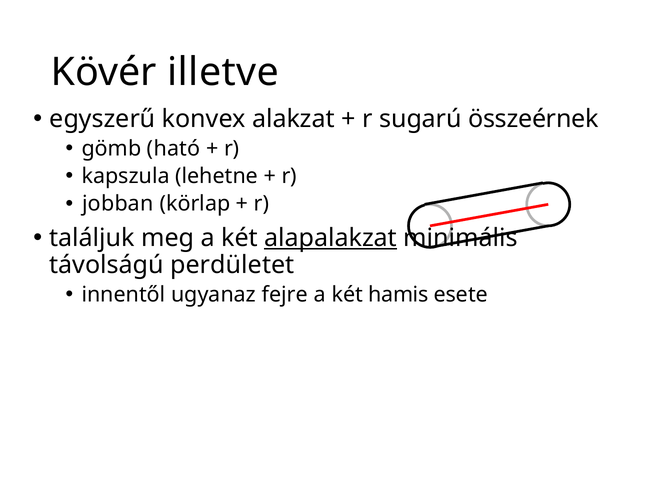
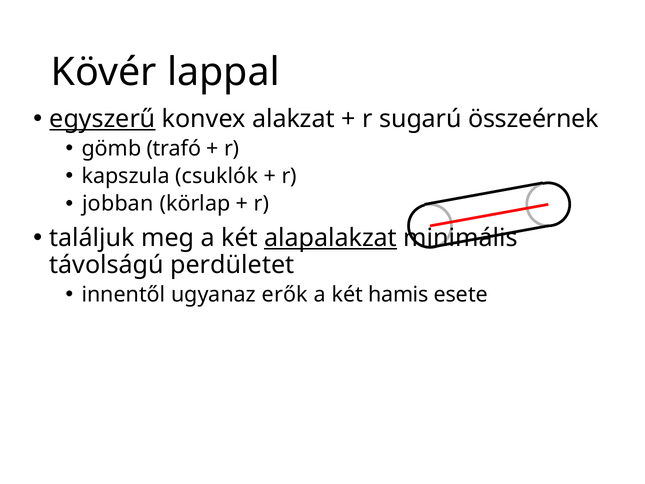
illetve: illetve -> lappal (223, 72)
egyszerű underline: none -> present (102, 119)
ható: ható -> trafó (174, 148)
lehetne: lehetne -> csuklók (217, 176)
fejre: fejre -> erők (285, 295)
